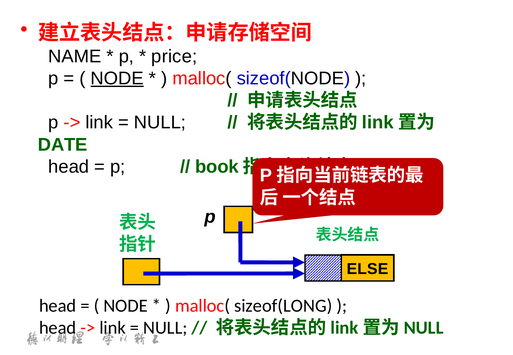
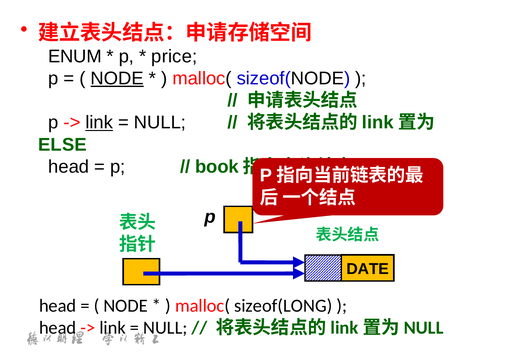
NAME: NAME -> ENUM (75, 56)
link underline: none -> present (99, 123)
DATE: DATE -> ELSE (63, 145)
ELSE: ELSE -> DATE (368, 269)
